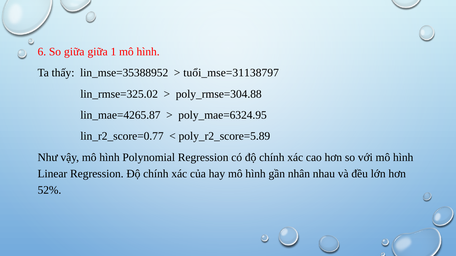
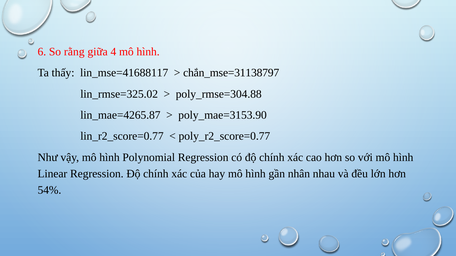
So giữa: giữa -> rằng (74, 52)
1: 1 -> 4 (113, 52)
lin_mse=35388952: lin_mse=35388952 -> lin_mse=41688117 (124, 73)
tuổi_mse=31138797: tuổi_mse=31138797 -> chắn_mse=31138797 (231, 73)
poly_mae=6324.95: poly_mae=6324.95 -> poly_mae=3153.90 (223, 115)
poly_r2_score=5.89: poly_r2_score=5.89 -> poly_r2_score=0.77 (224, 136)
52%: 52% -> 54% (49, 190)
